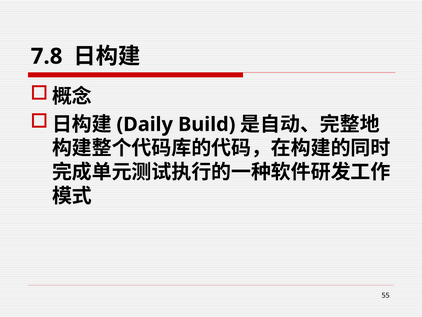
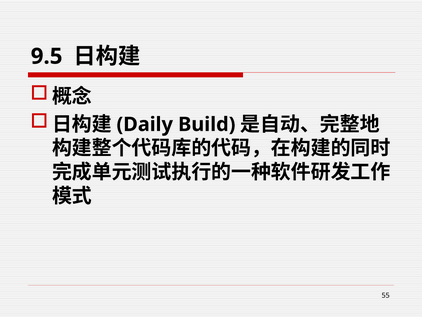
7.8: 7.8 -> 9.5 (47, 56)
